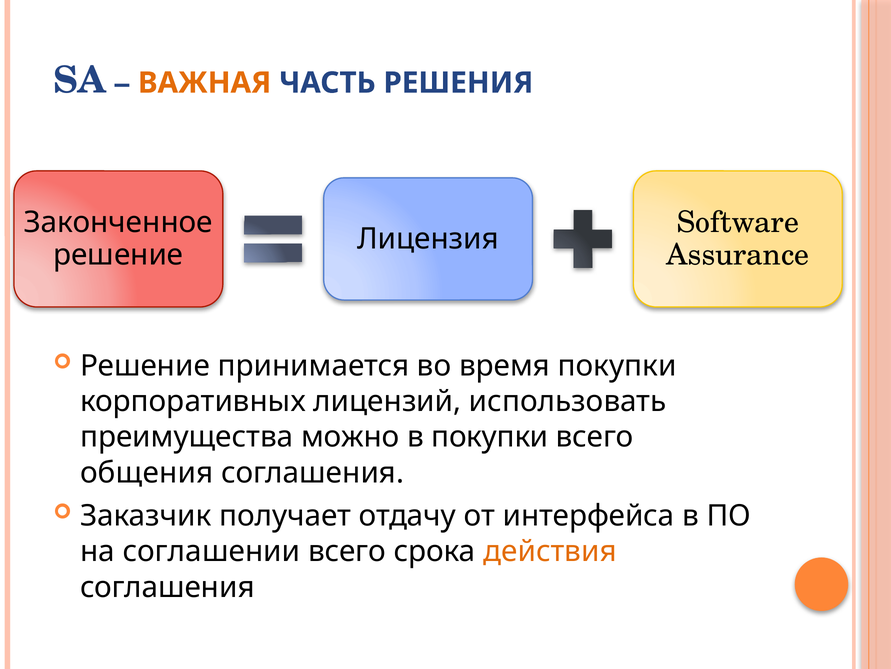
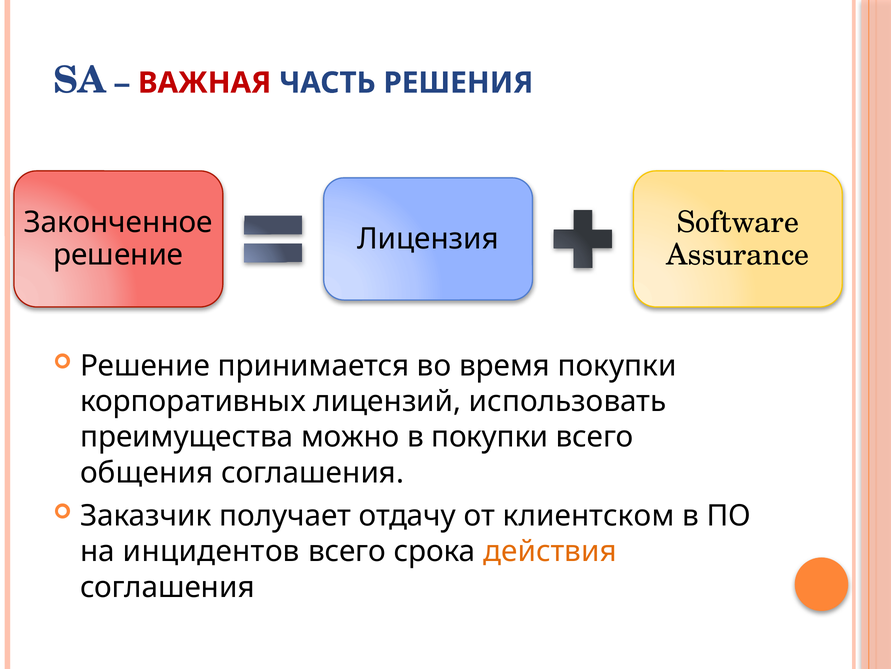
ВАЖНАЯ colour: orange -> red (205, 83)
интерфейса: интерфейса -> клиентском (589, 515)
соглашении: соглашении -> инцидентов (211, 551)
